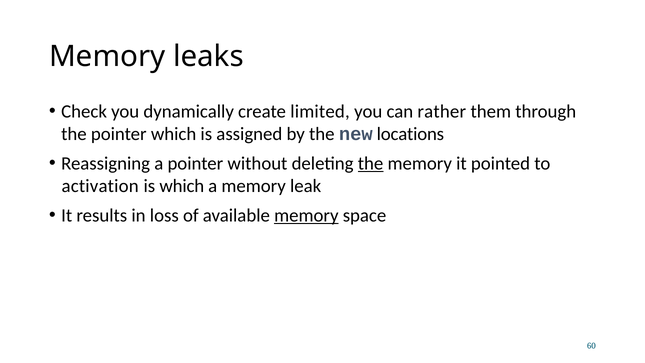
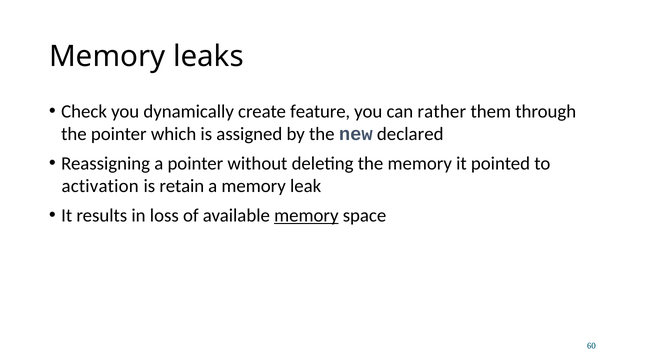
limited: limited -> feature (320, 112)
locations: locations -> declared (410, 134)
the underline: present -> none (371, 163)
is which: which -> retain (182, 186)
